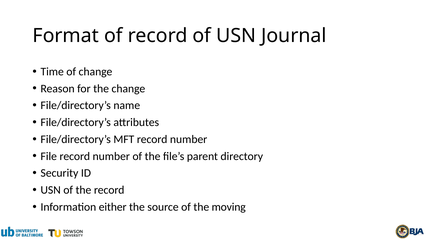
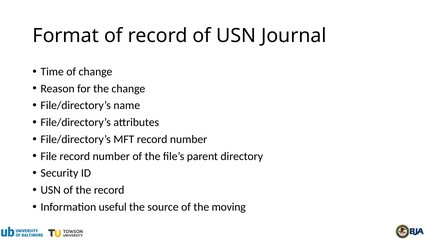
either: either -> useful (113, 207)
